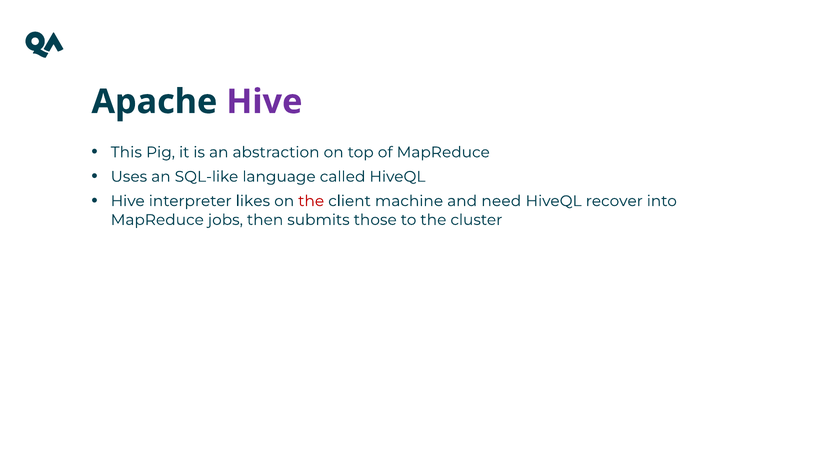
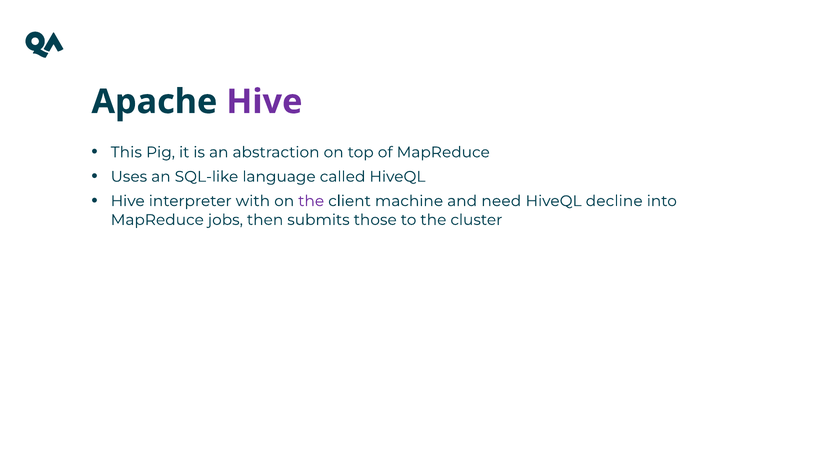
likes: likes -> with (253, 201)
the colour: red -> purple (311, 201)
recover: recover -> decline (614, 201)
